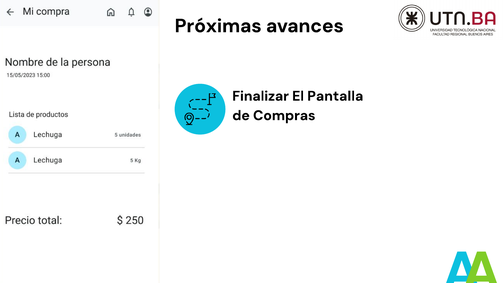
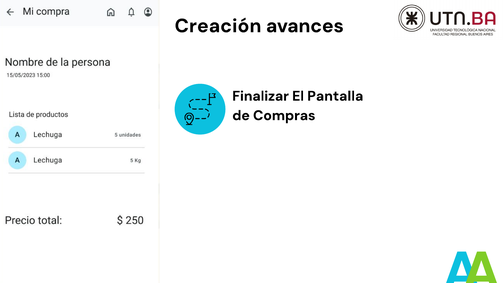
Próximas: Próximas -> Creación (218, 26)
